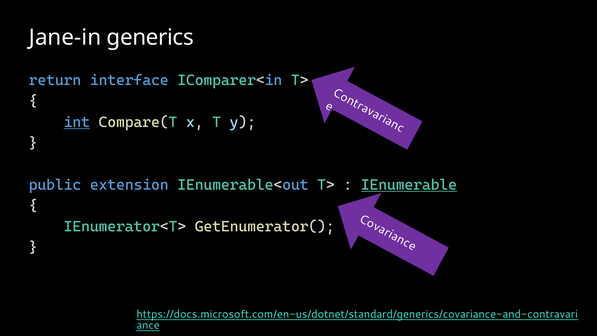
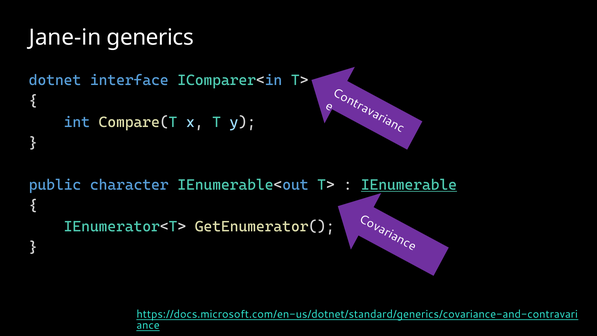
return: return -> dotnet (55, 80)
int underline: present -> none (77, 122)
extension: extension -> character (129, 185)
